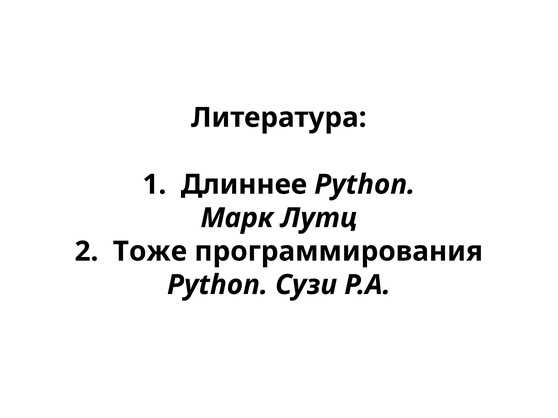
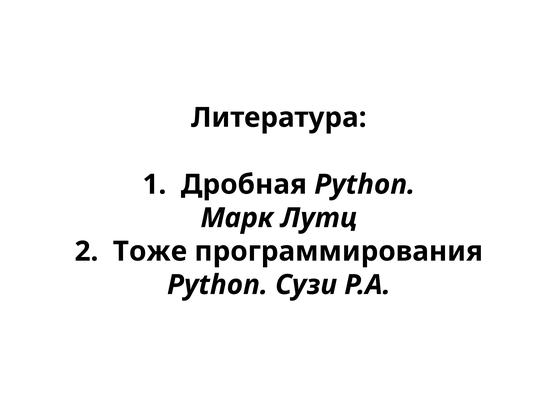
Длиннее: Длиннее -> Дробная (244, 185)
